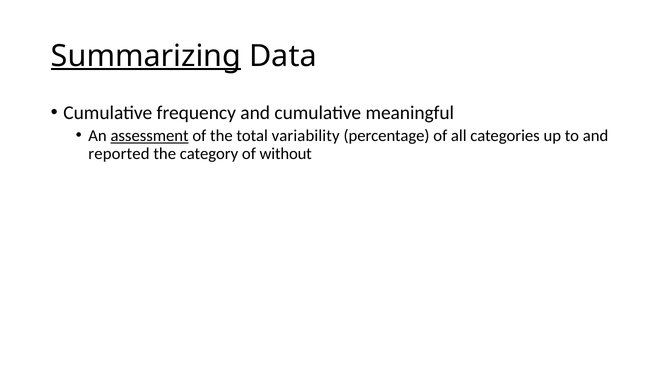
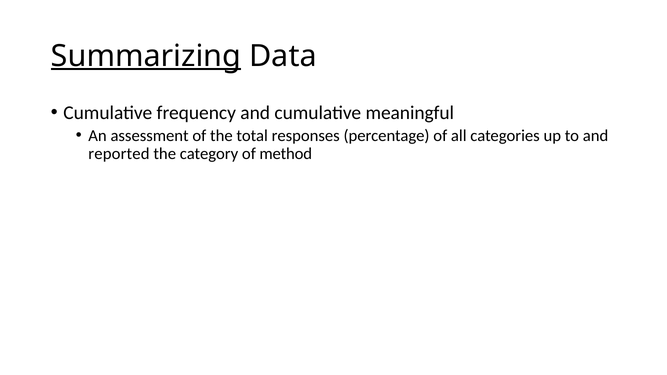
assessment underline: present -> none (150, 136)
variability: variability -> responses (306, 136)
without: without -> method (286, 154)
